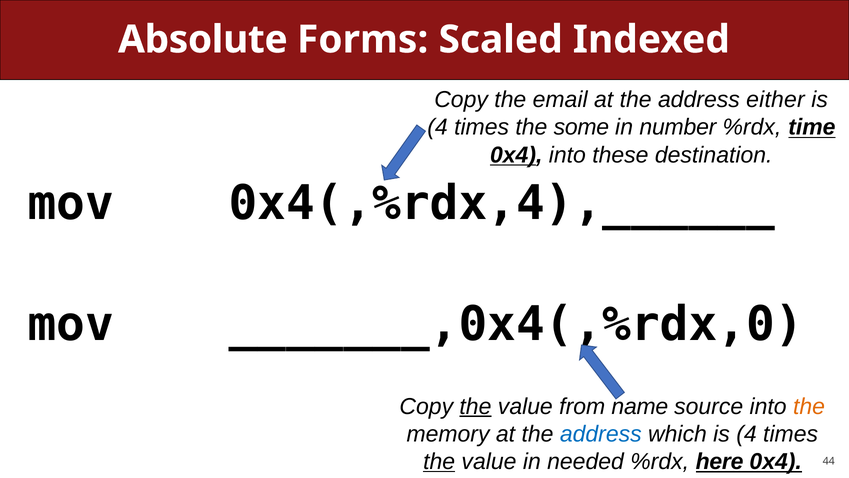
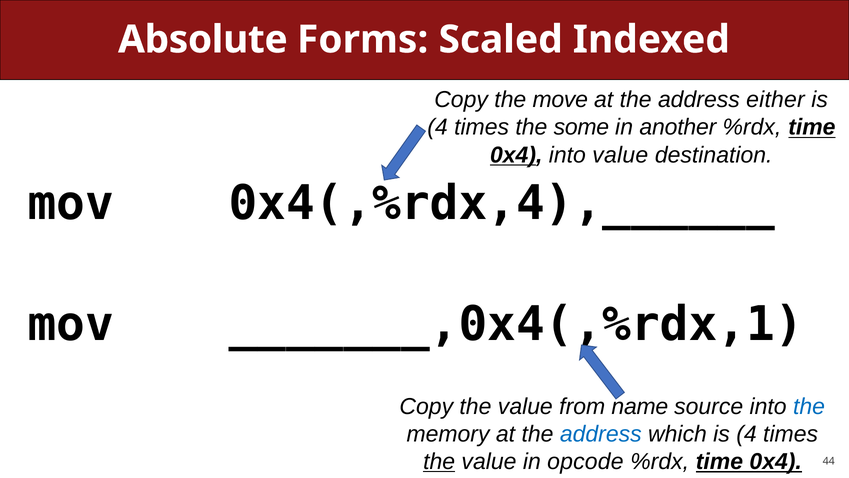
email: email -> move (560, 100)
number: number -> another (678, 127)
into these: these -> value (620, 155)
_______,0x4(,%rdx,0: _______,0x4(,%rdx,0 -> _______,0x4(,%rdx,1 (516, 324)
the underline: present -> none (475, 406)
the colour: orange -> blue (809, 406)
needed: needed -> opcode (585, 461)
here: here -> time (719, 461)
